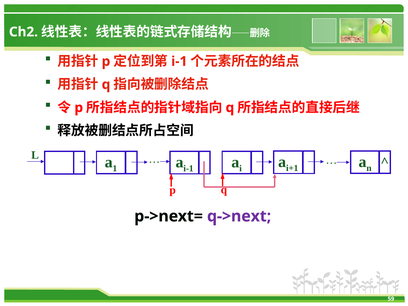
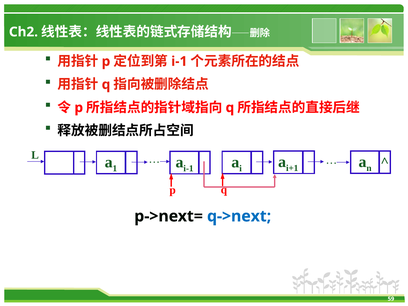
q->next colour: purple -> blue (239, 216)
